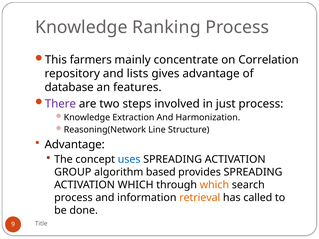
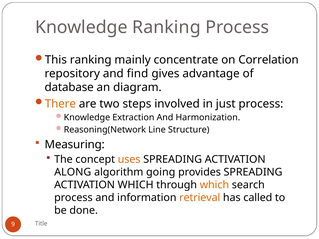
This farmers: farmers -> ranking (91, 60)
lists: lists -> find (138, 74)
features: features -> diagram (137, 87)
There colour: purple -> orange (60, 104)
Advantage: Advantage -> Measuring (75, 145)
uses colour: blue -> orange (129, 160)
GROUP: GROUP -> ALONG (73, 172)
based: based -> going (161, 172)
